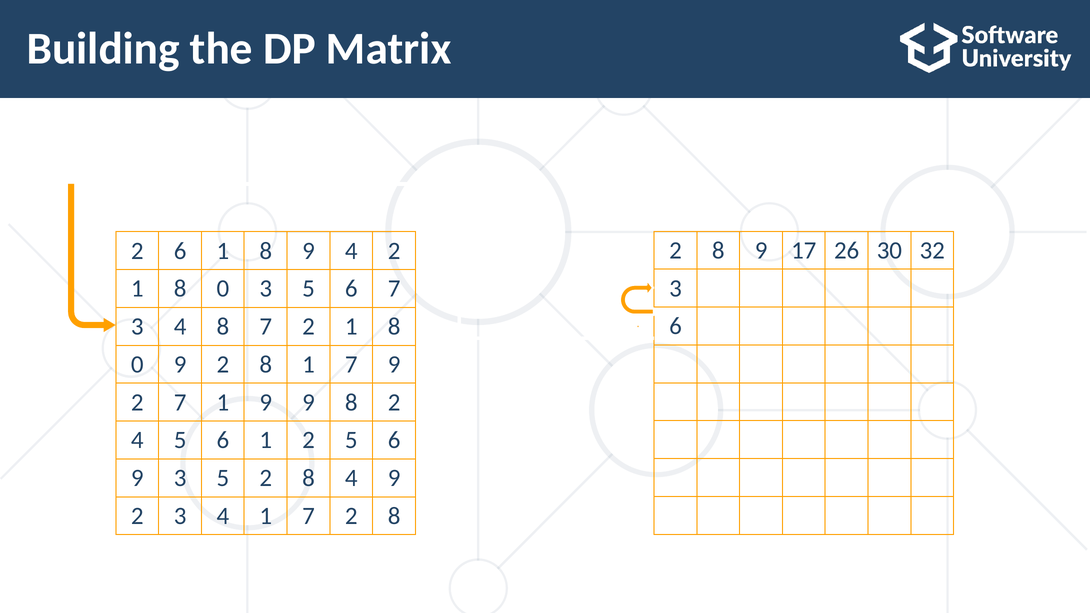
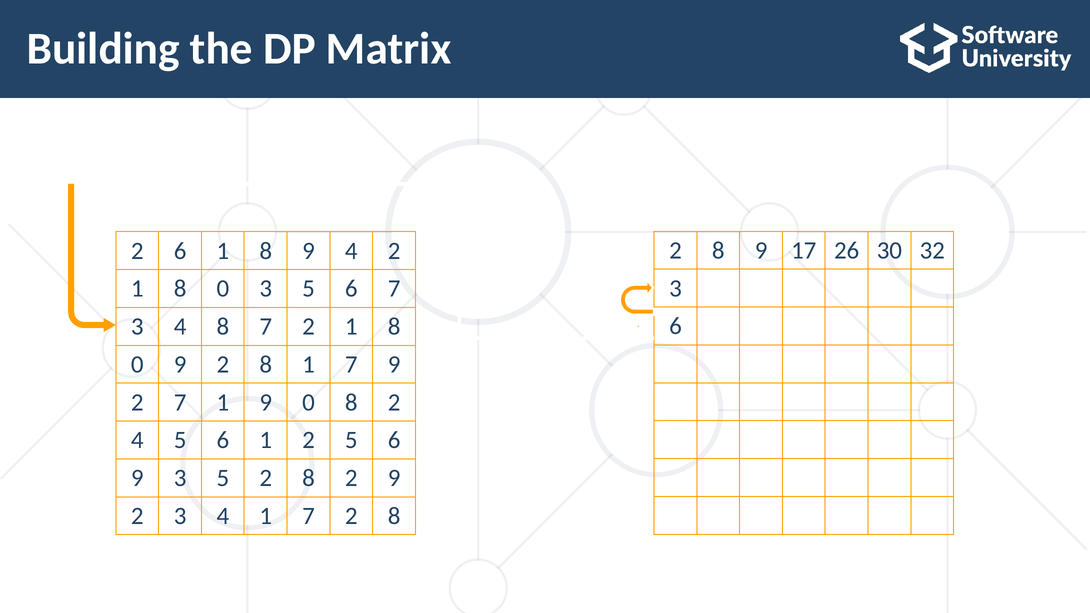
9 9: 9 -> 0 (309, 402)
5 2 8 4: 4 -> 2 (351, 478)
